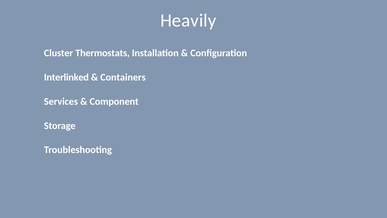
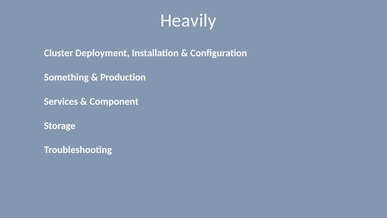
Thermostats: Thermostats -> Deployment (102, 53)
Interlinked: Interlinked -> Something (66, 77)
Containers: Containers -> Production (123, 77)
